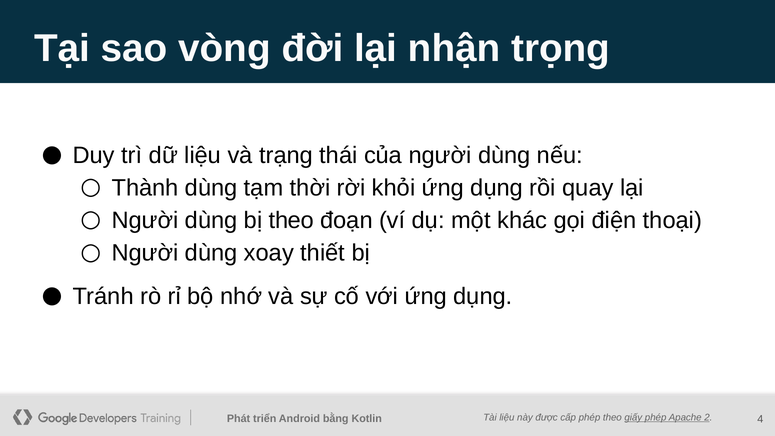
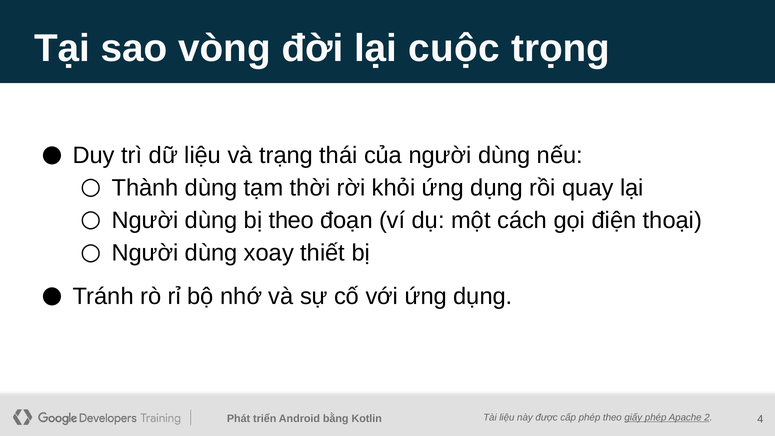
nhận: nhận -> cuộc (454, 48)
khác: khác -> cách (522, 220)
